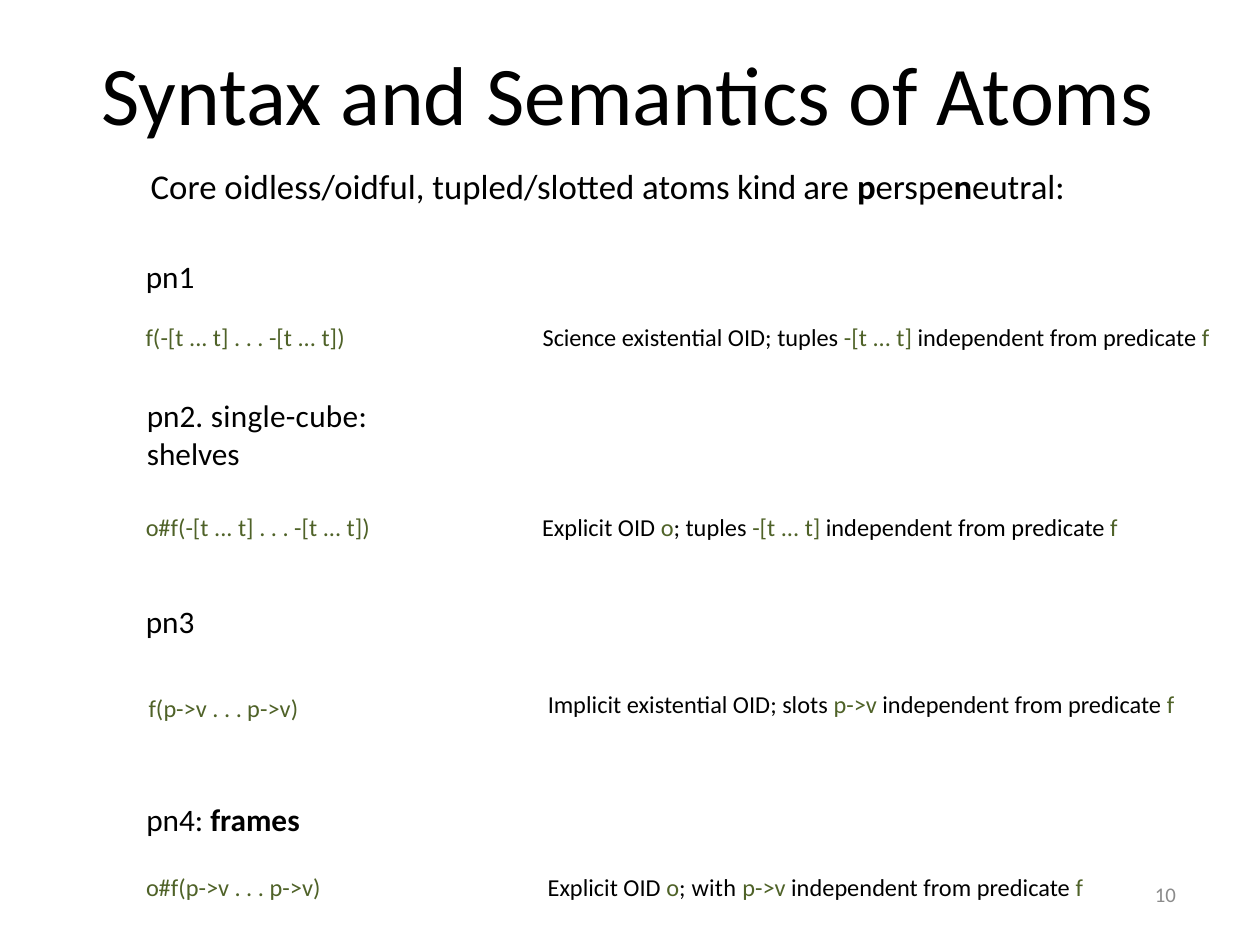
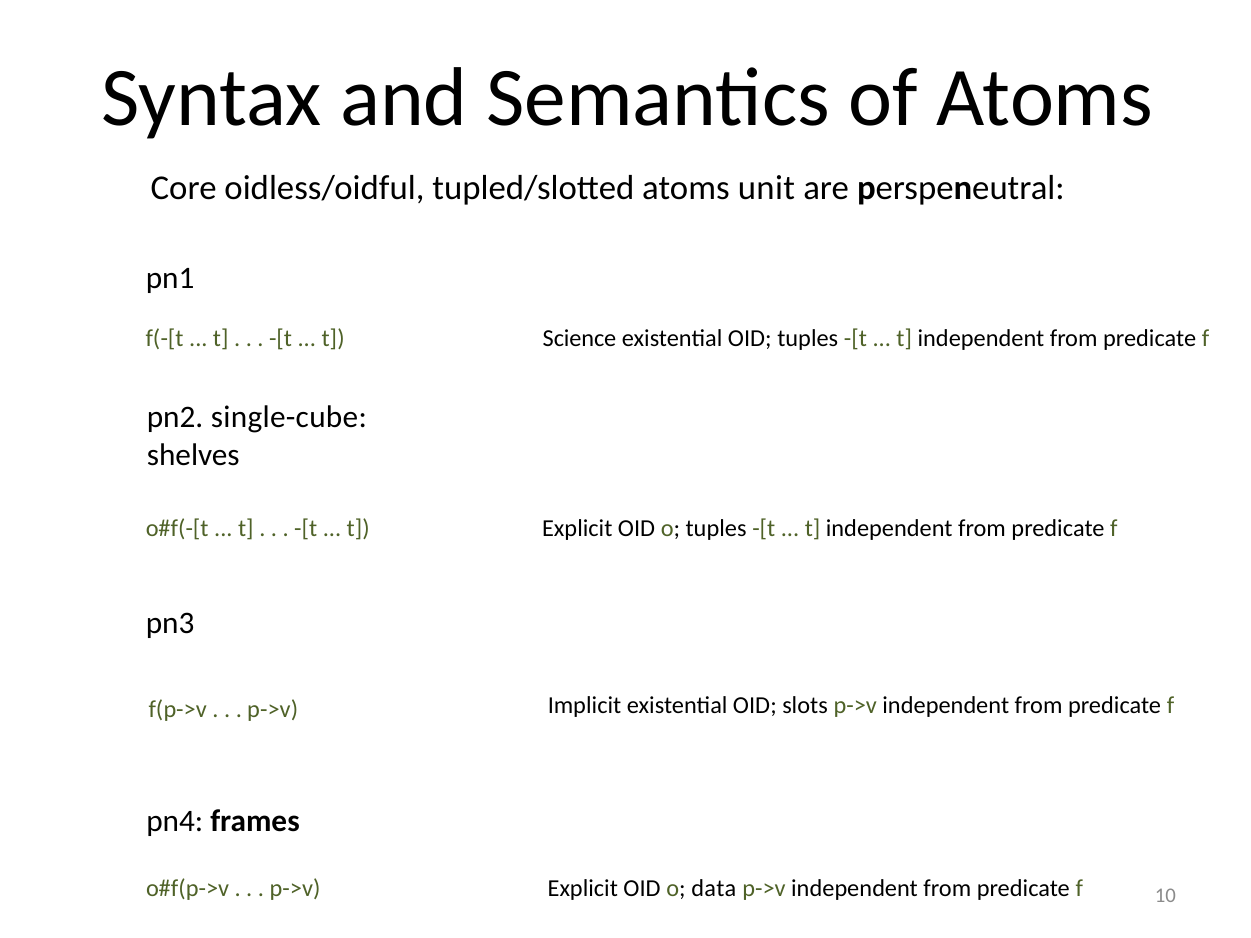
kind: kind -> unit (766, 188)
with: with -> data (714, 888)
